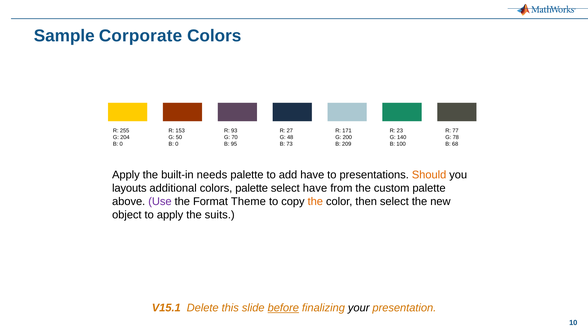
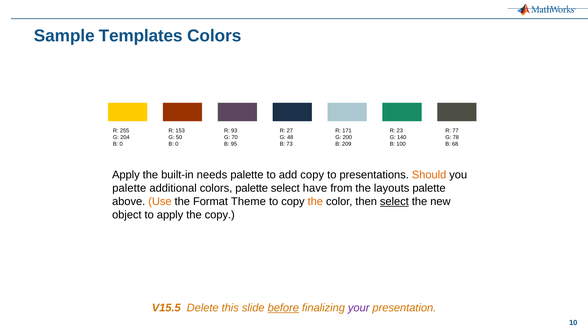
Corporate: Corporate -> Templates (141, 36)
add have: have -> copy (312, 175)
layouts: layouts -> palette (129, 188)
custom: custom -> layouts (392, 188)
Use colour: purple -> orange (160, 201)
select underline: none -> present (394, 201)
the suits: suits -> copy (220, 215)
V15.1: V15.1 -> V15.5 (166, 308)
your colour: black -> purple (359, 308)
